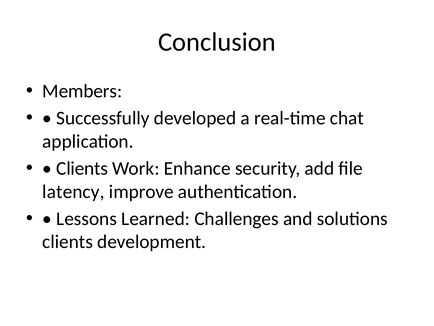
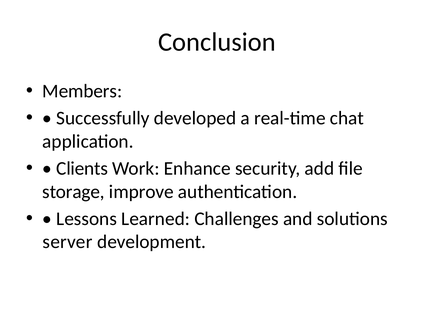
latency: latency -> storage (74, 191)
clients: clients -> server (68, 242)
